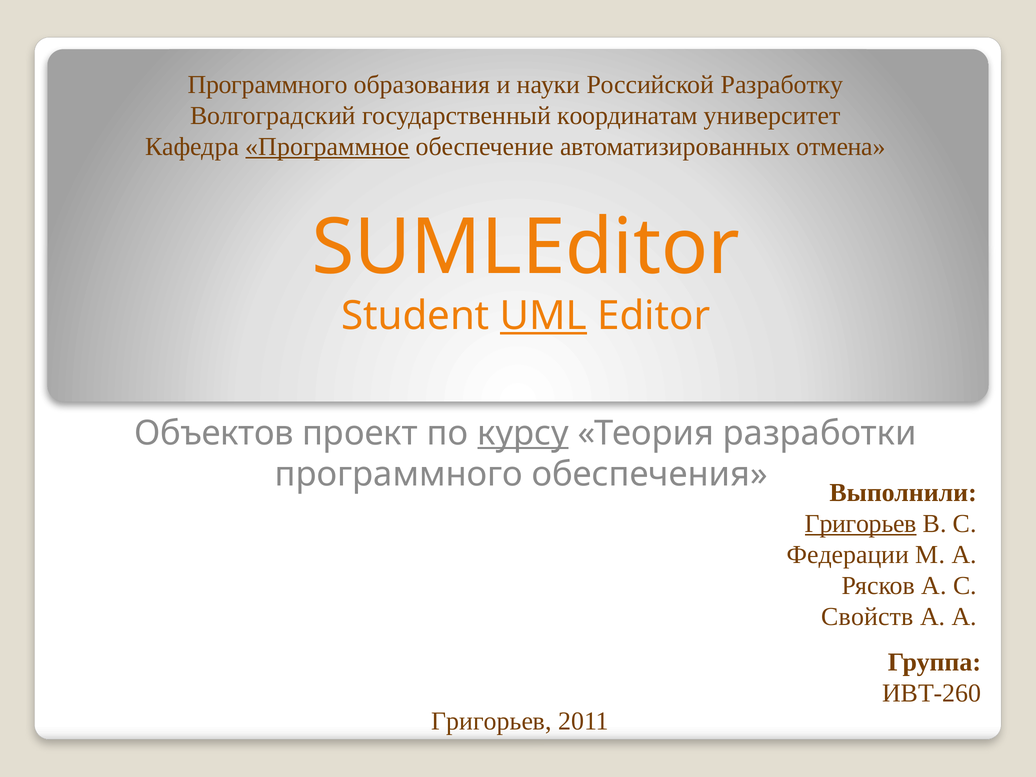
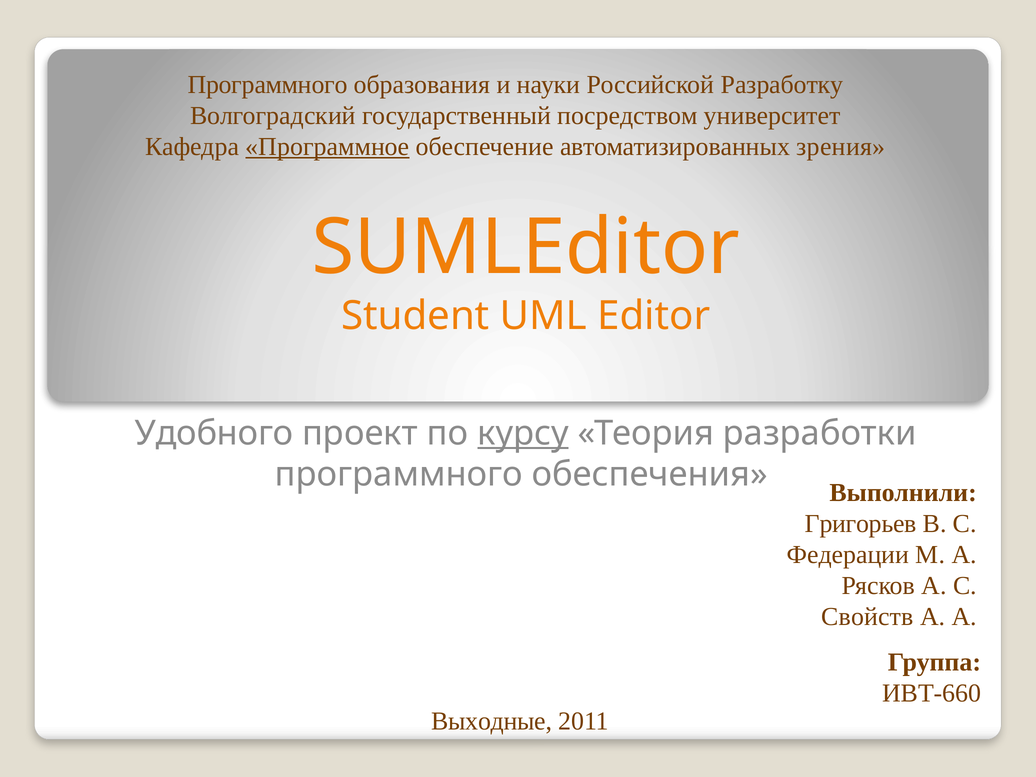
координатам: координатам -> посредством (628, 116)
отмена: отмена -> зрения (841, 147)
UML underline: present -> none (543, 316)
Объектов: Объектов -> Удобного (214, 433)
Григорьев underline: present -> none (861, 524)
ИВТ-260: ИВТ-260 -> ИВТ-660 (932, 693)
Григорьев: Григорьев -> Выходные (492, 721)
